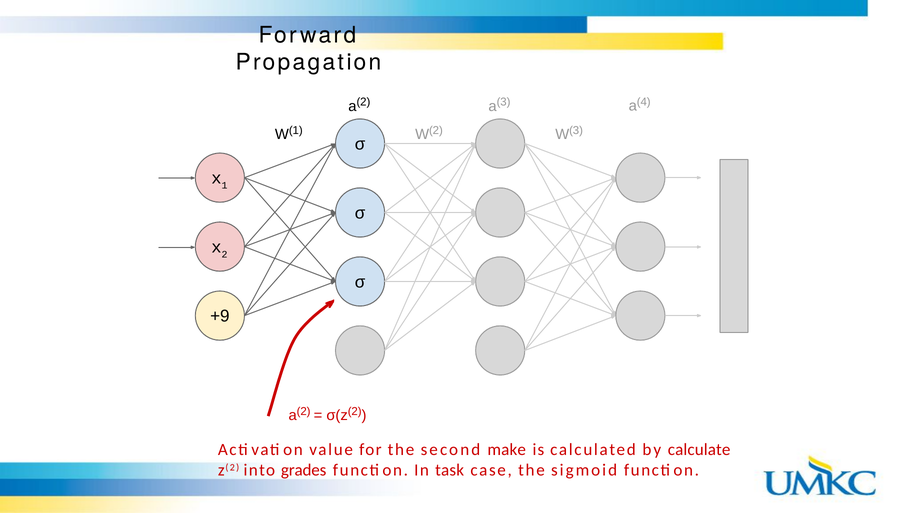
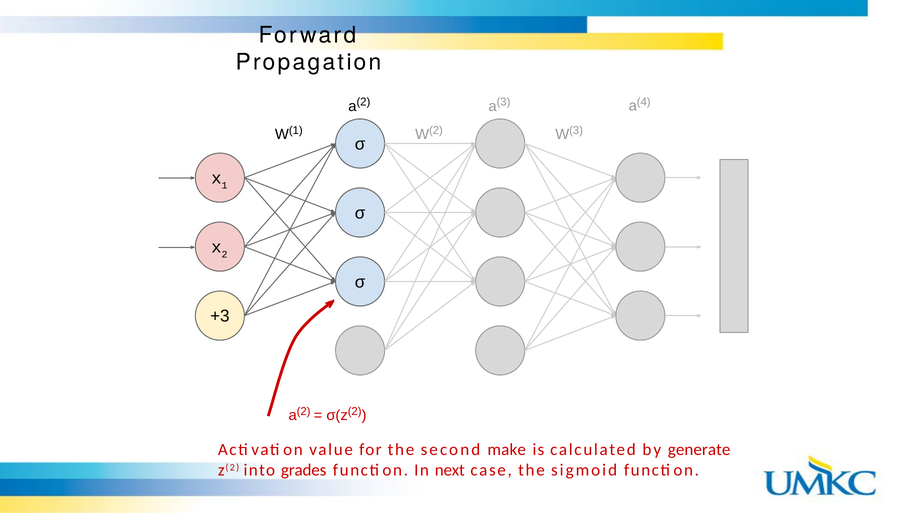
+9: +9 -> +3 (220, 316)
calculate: calculate -> generate (699, 449)
task: task -> next (450, 470)
